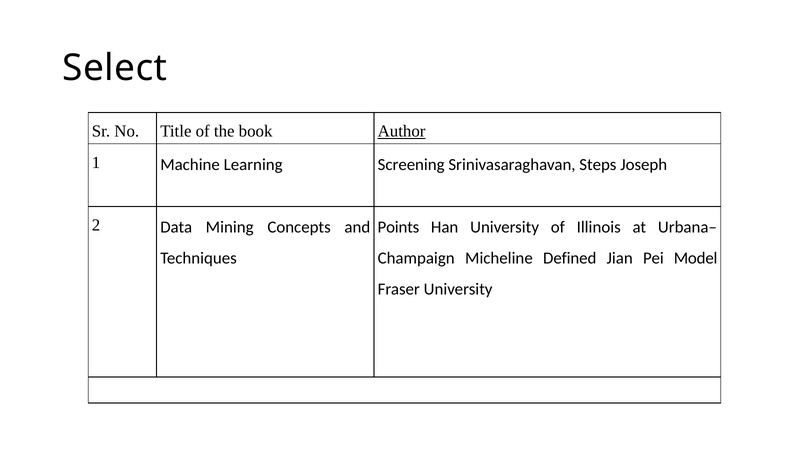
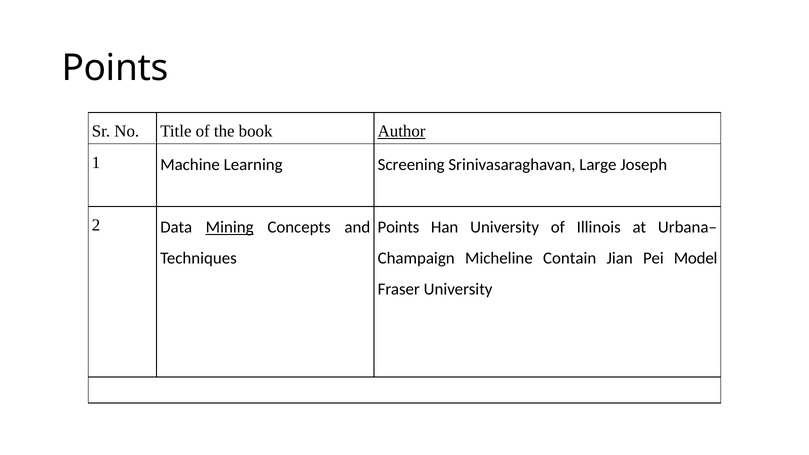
Select: Select -> Points (115, 68)
Steps: Steps -> Large (598, 165)
Mining underline: none -> present (230, 227)
Defined: Defined -> Contain (570, 258)
